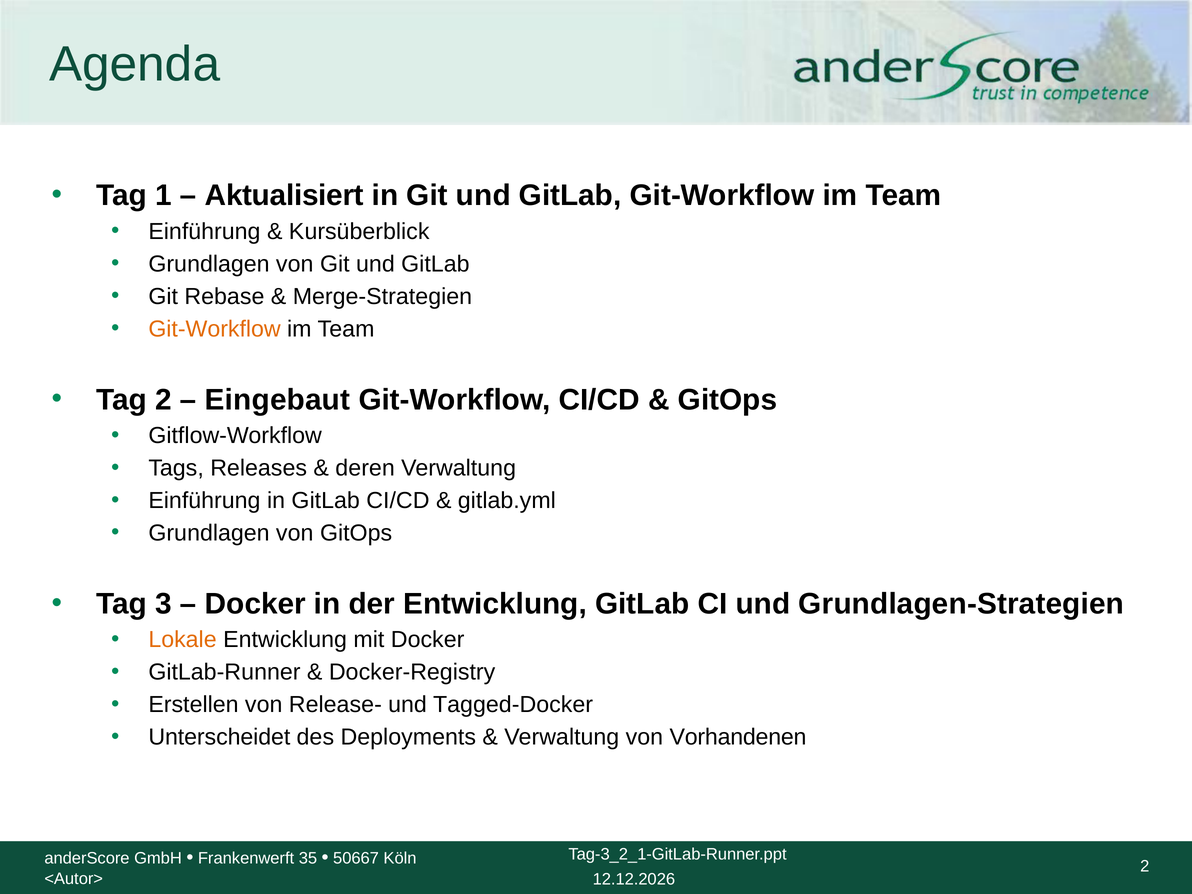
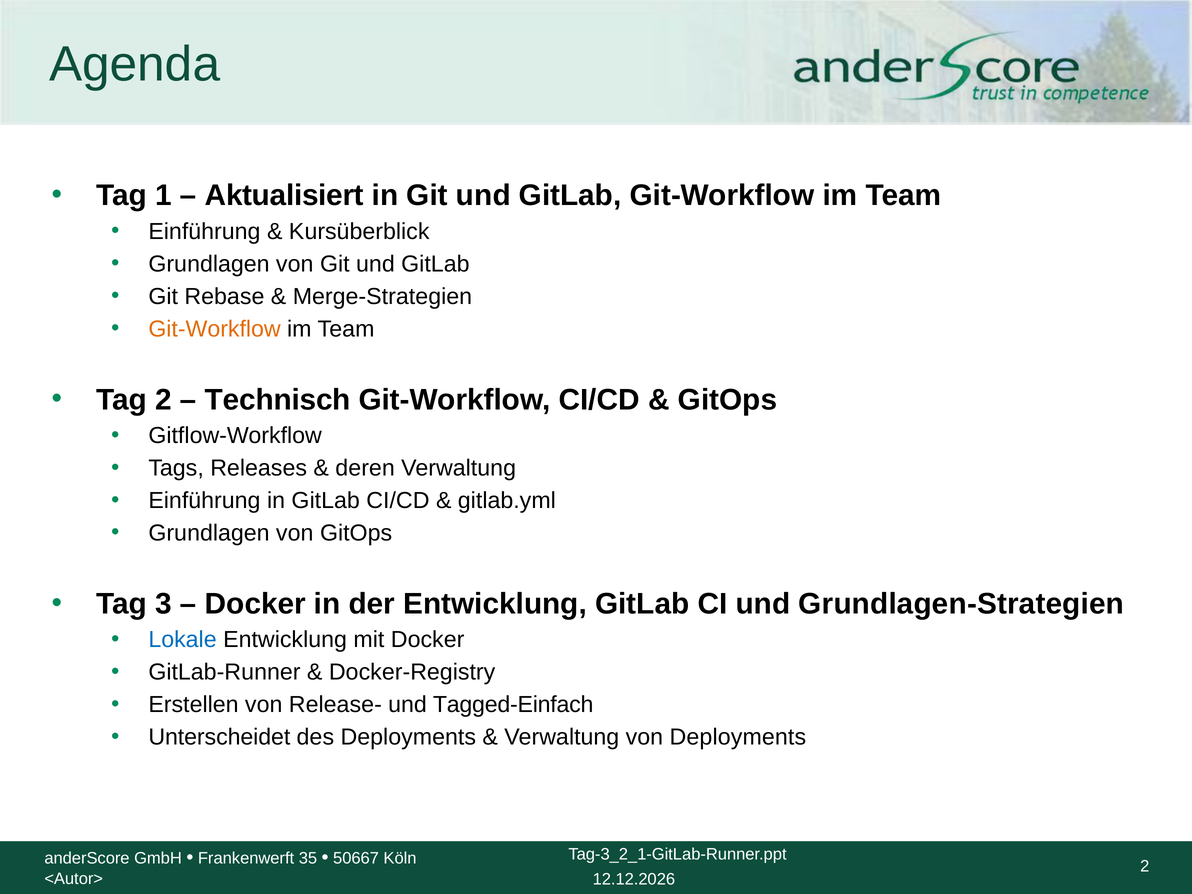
Eingebaut: Eingebaut -> Technisch (278, 400)
Lokale colour: orange -> blue (183, 640)
Tagged-Docker: Tagged-Docker -> Tagged-Einfach (513, 705)
von Vorhandenen: Vorhandenen -> Deployments (738, 737)
